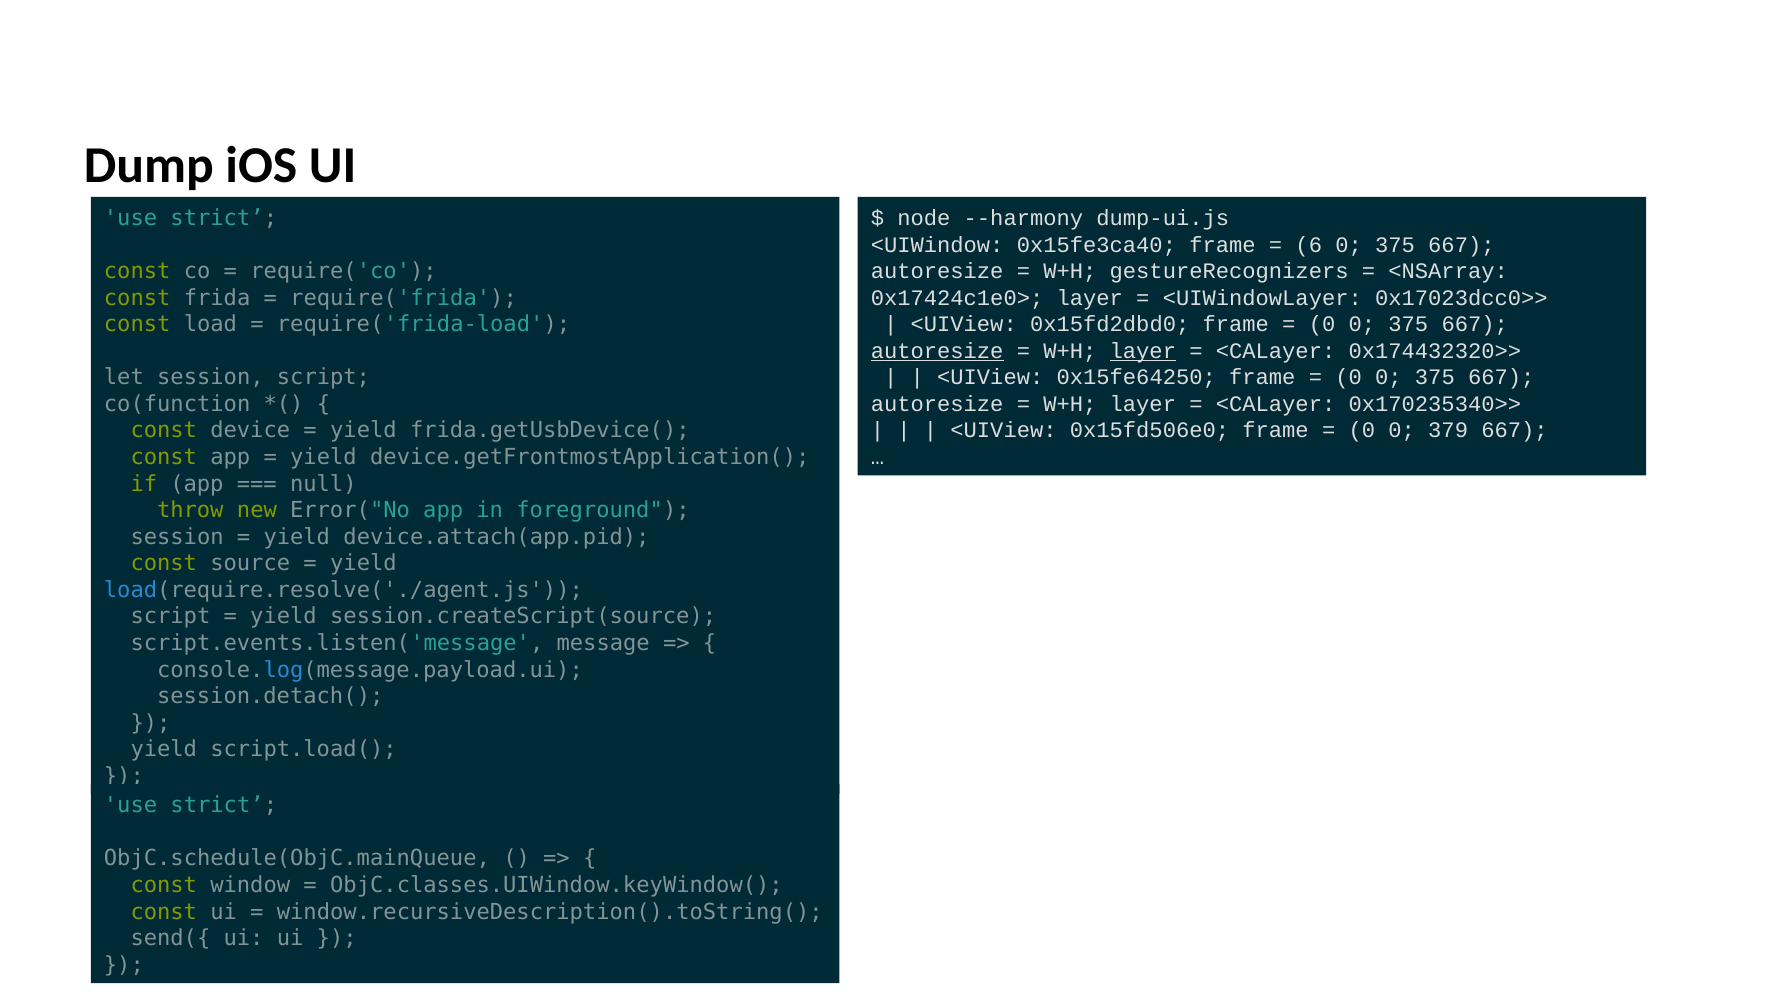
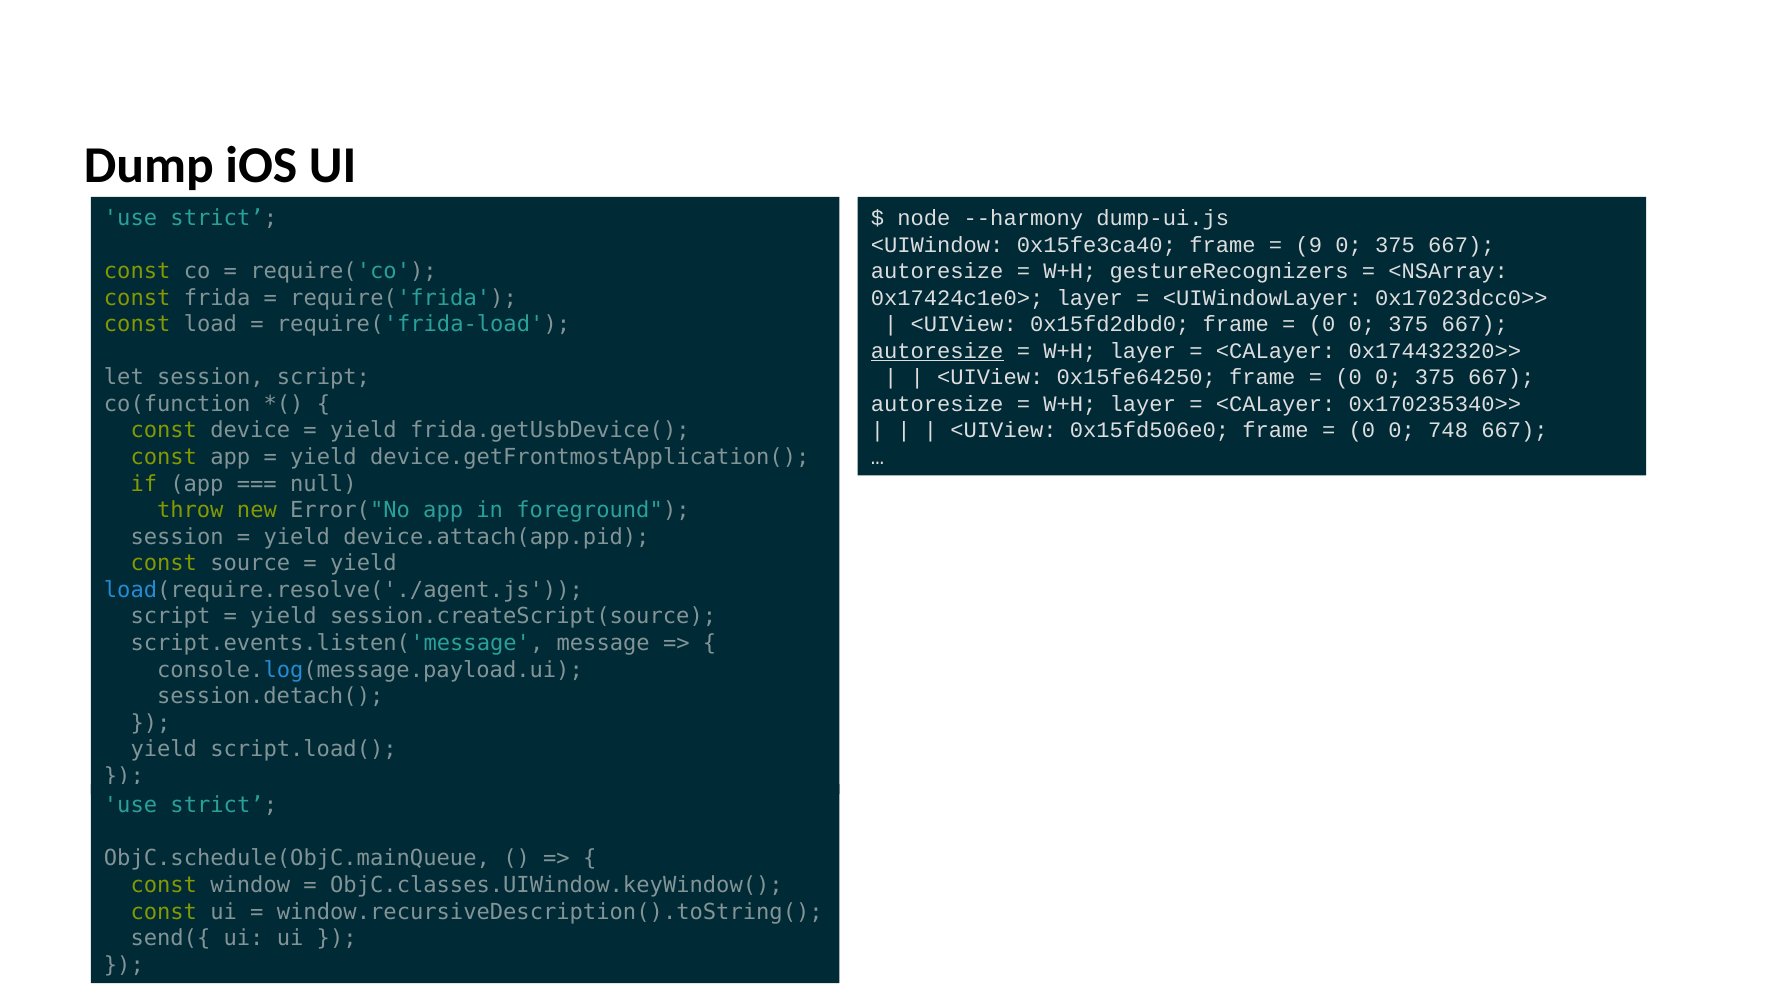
6: 6 -> 9 (1309, 245)
layer underline: present -> none (1143, 351)
379: 379 -> 748 (1448, 431)
